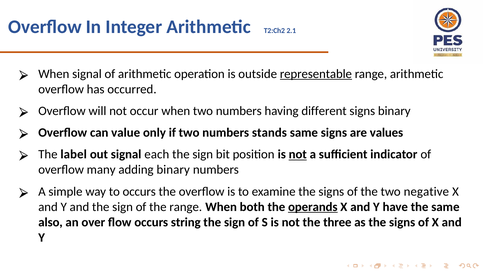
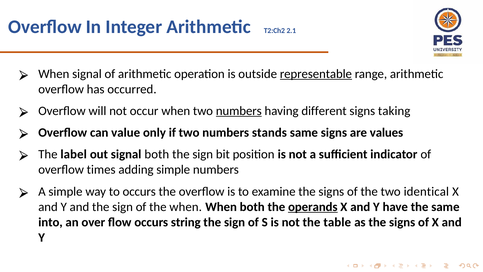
numbers underline: none -> present (239, 111)
signs binary: binary -> taking (394, 111)
signal each: each -> both (157, 154)
not underline: present -> none (298, 154)
many: many -> times (101, 170)
adding binary: binary -> simple (173, 170)
negative: negative -> identical (426, 191)
the range: range -> when (186, 207)
also: also -> into (50, 222)
three: three -> table (337, 222)
